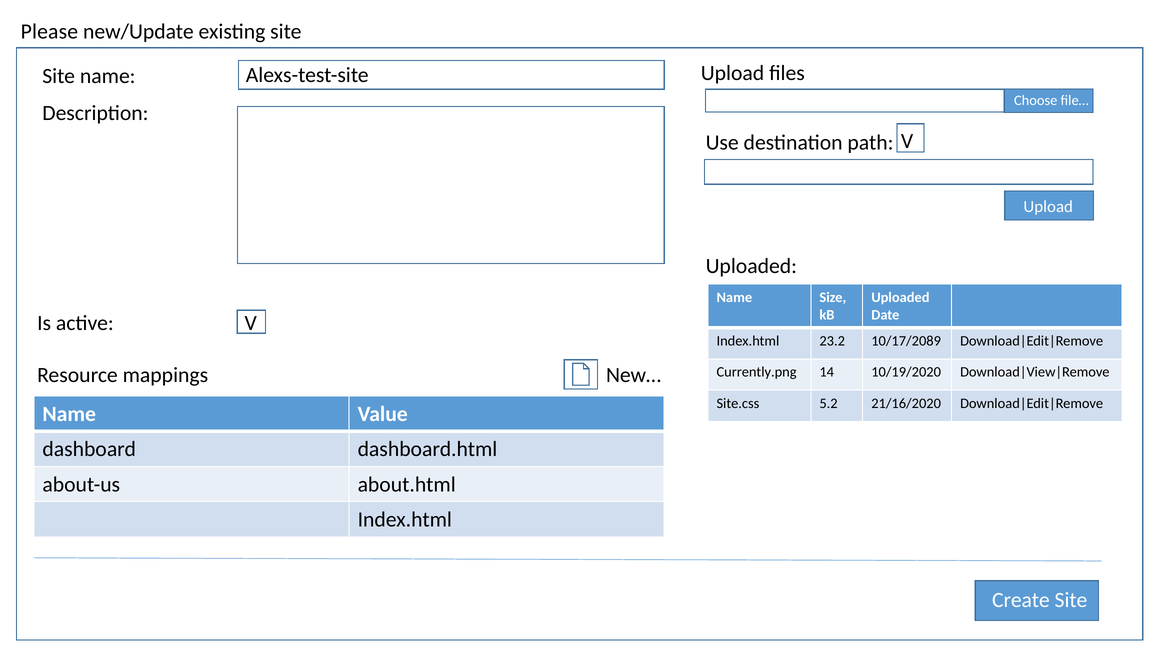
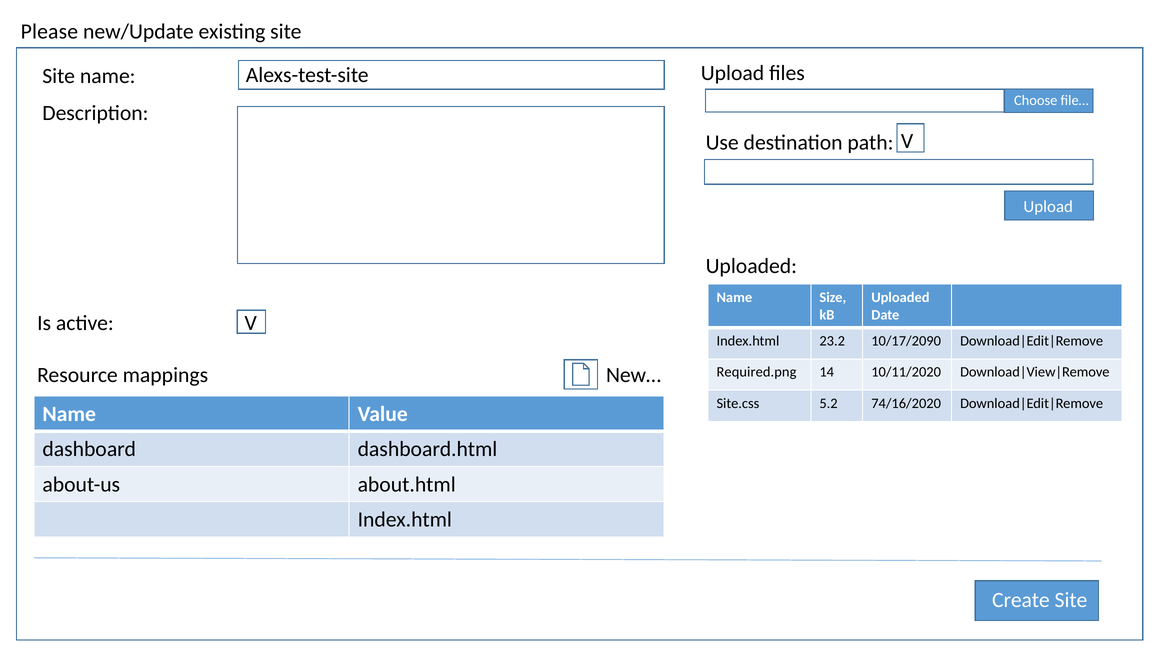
10/17/2089: 10/17/2089 -> 10/17/2090 (906, 341)
Currently.png: Currently.png -> Required.png (757, 372)
10/19/2020: 10/19/2020 -> 10/11/2020 (906, 372)
21/16/2020: 21/16/2020 -> 74/16/2020 (906, 403)
